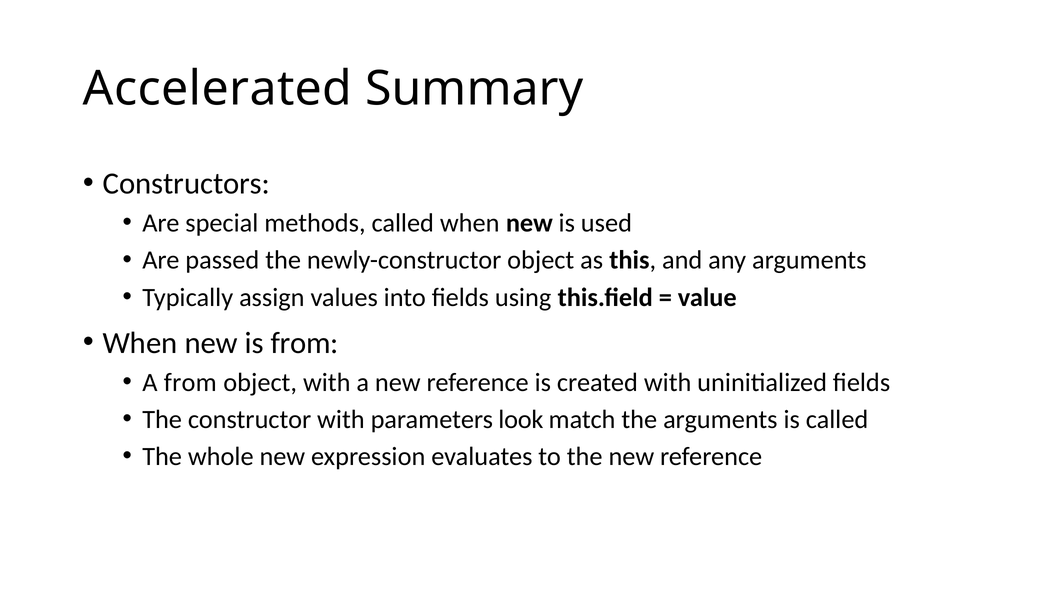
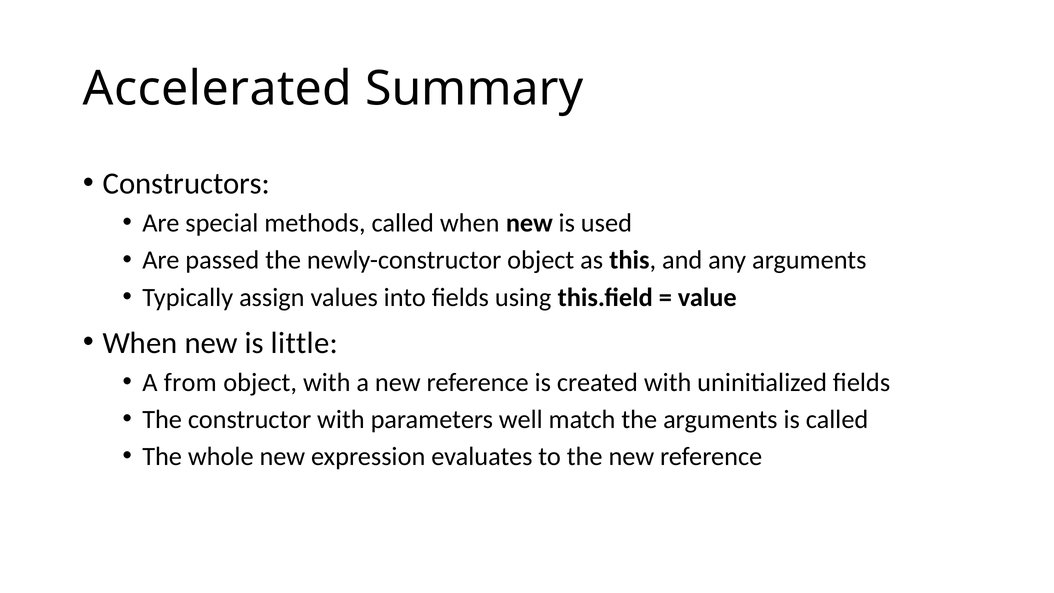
is from: from -> little (304, 343)
look: look -> well (521, 419)
